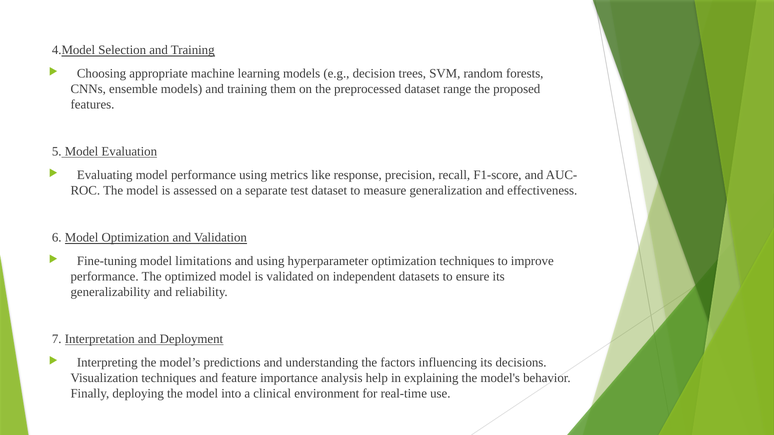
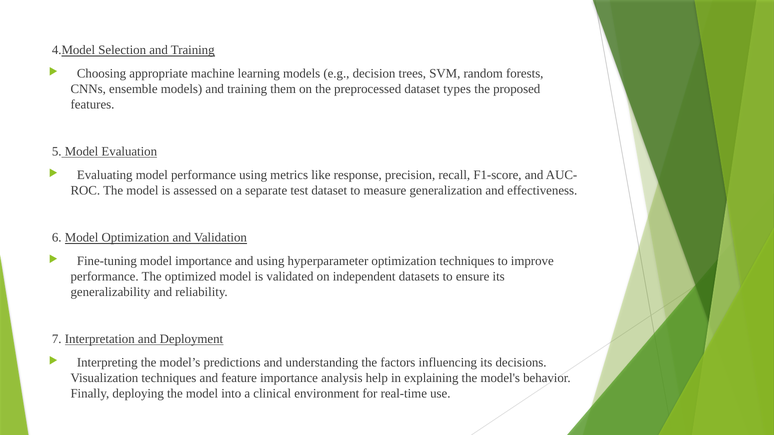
range: range -> types (457, 89)
model limitations: limitations -> importance (204, 261)
